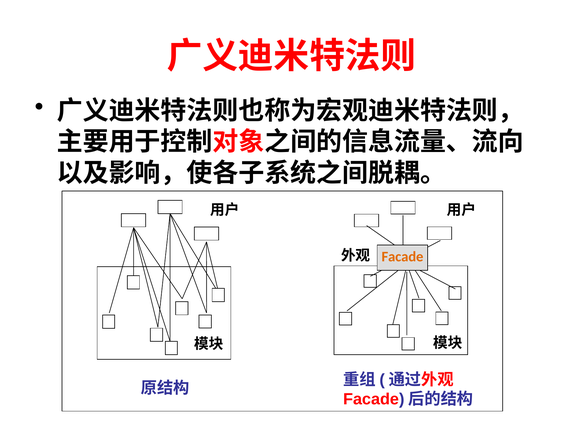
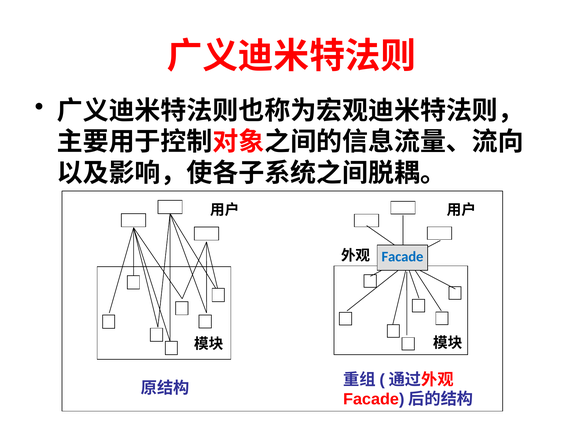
Facade colour: orange -> blue (402, 257)
